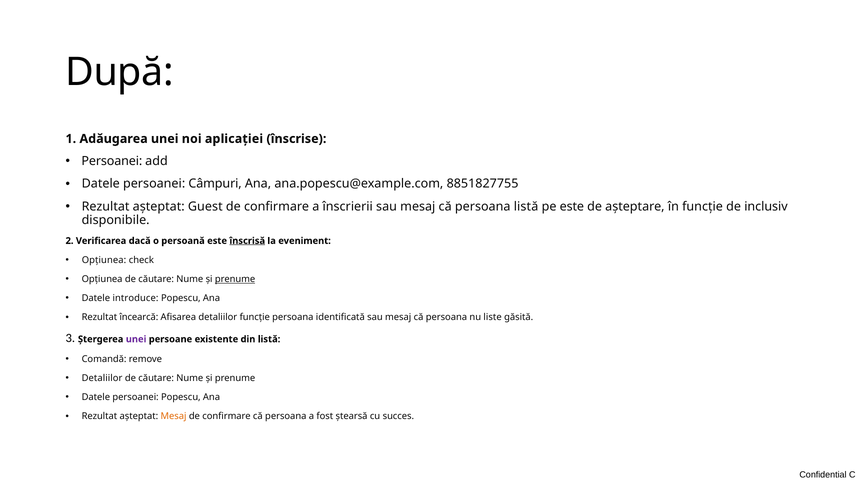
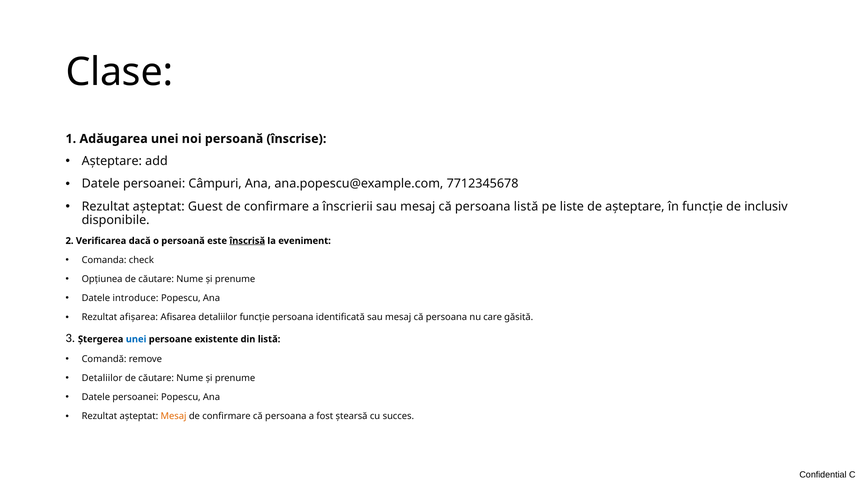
După: După -> Clase (119, 72)
noi aplicației: aplicației -> persoană (234, 139)
Persoanei: Persoanei -> Așteptare (112, 161)
8851827755: 8851827755 -> 7712345678 (483, 184)
pe este: este -> liste (572, 206)
Opțiunea: Opțiunea -> Comanda (104, 260)
prenume underline: present -> none (235, 279)
încearcă: încearcă -> afișarea (139, 317)
liste: liste -> care (493, 317)
unei colour: purple -> blue (136, 339)
